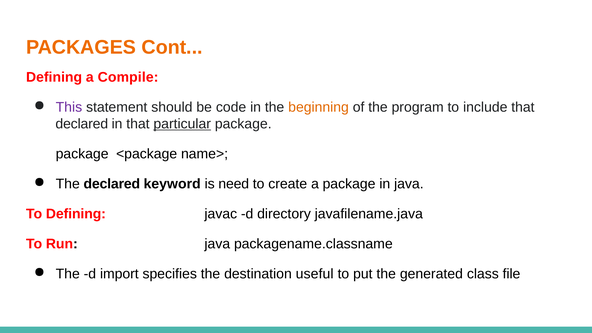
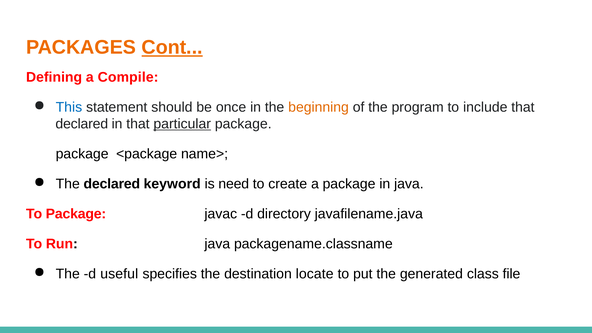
Cont underline: none -> present (172, 47)
This colour: purple -> blue (69, 107)
code: code -> once (231, 107)
To Defining: Defining -> Package (76, 214)
import: import -> useful (119, 274)
useful: useful -> locate (315, 274)
